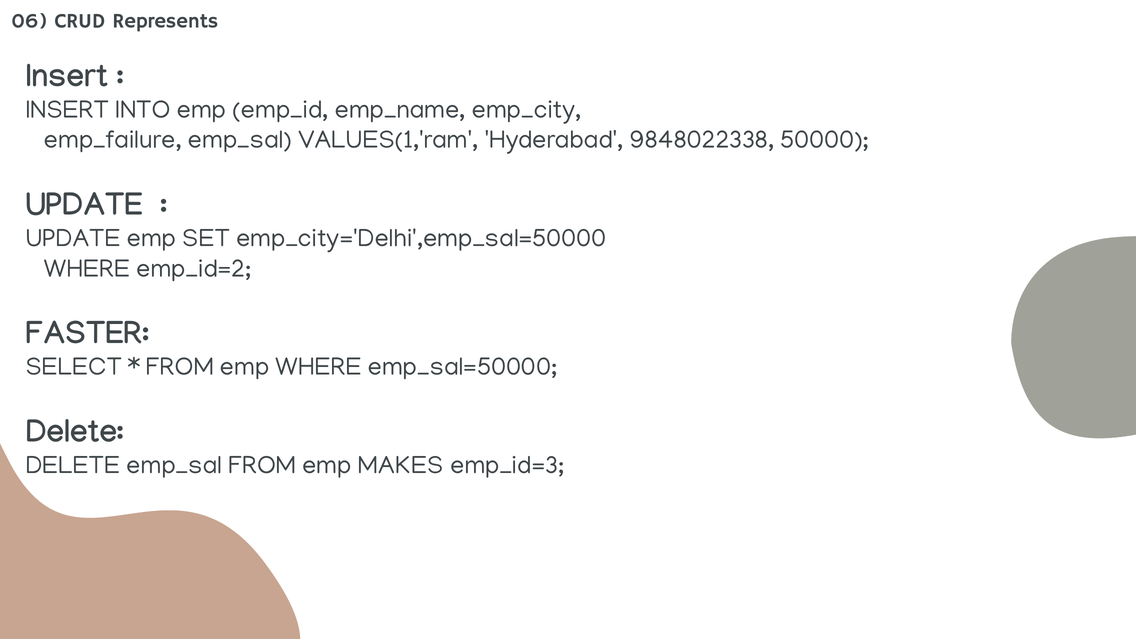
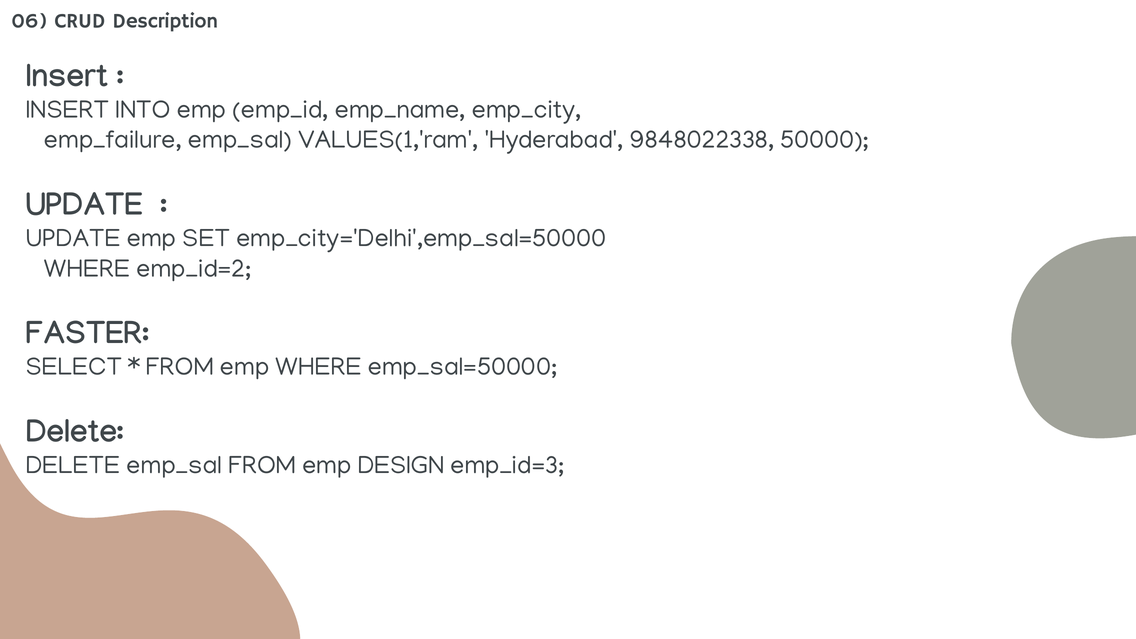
Represents: Represents -> Description (165, 21)
MAKES: MAKES -> DESIGN (401, 465)
